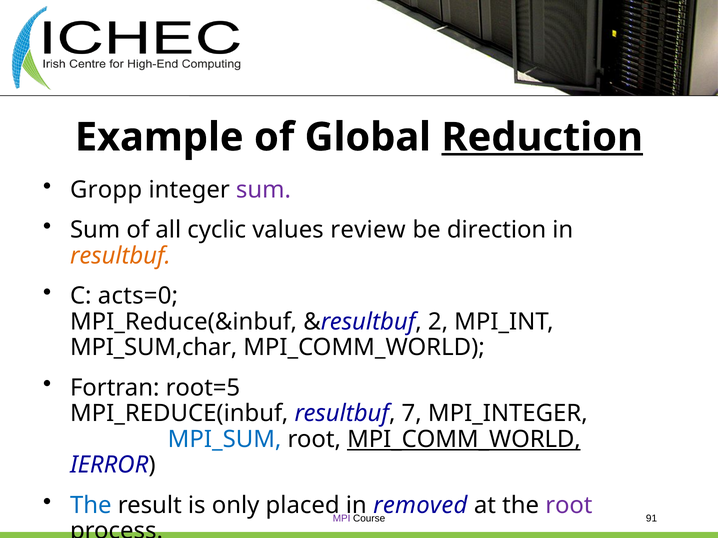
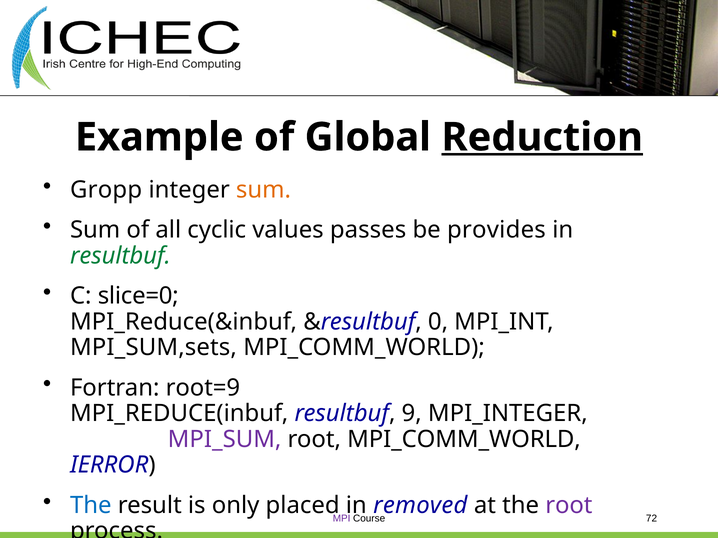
sum colour: purple -> orange (263, 190)
review: review -> passes (368, 230)
direction: direction -> provides (496, 230)
resultbuf colour: orange -> green (120, 256)
acts=0: acts=0 -> slice=0 (138, 296)
2: 2 -> 0 (438, 322)
MPI_SUM,char: MPI_SUM,char -> MPI_SUM,sets (153, 348)
root=5: root=5 -> root=9 (203, 388)
7: 7 -> 9 (412, 414)
MPI_SUM colour: blue -> purple (225, 440)
MPI_COMM_WORLD underline: present -> none (464, 440)
91: 91 -> 72 (652, 519)
